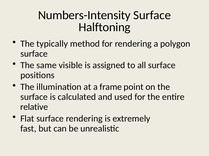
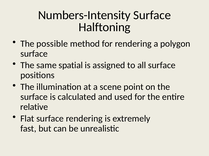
typically: typically -> possible (52, 44)
visible: visible -> spatial (71, 66)
frame: frame -> scene (111, 87)
